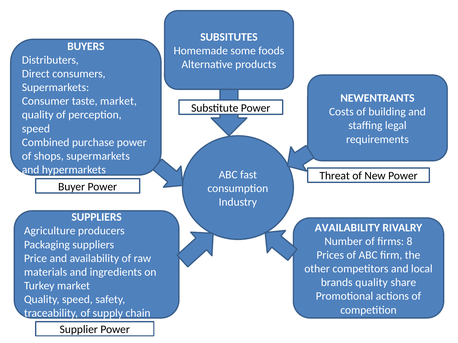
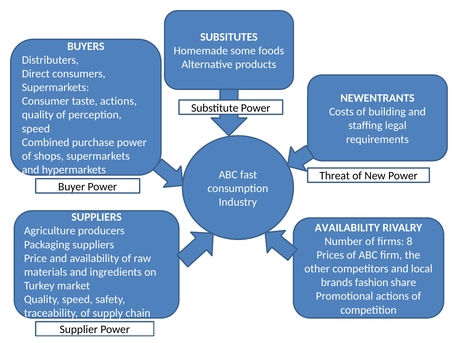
taste market: market -> actions (119, 101)
brands quality: quality -> fashion (372, 283)
